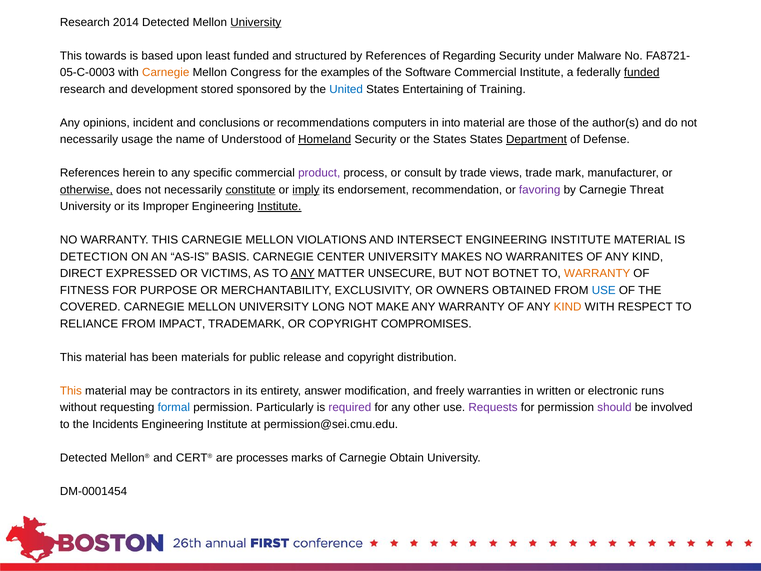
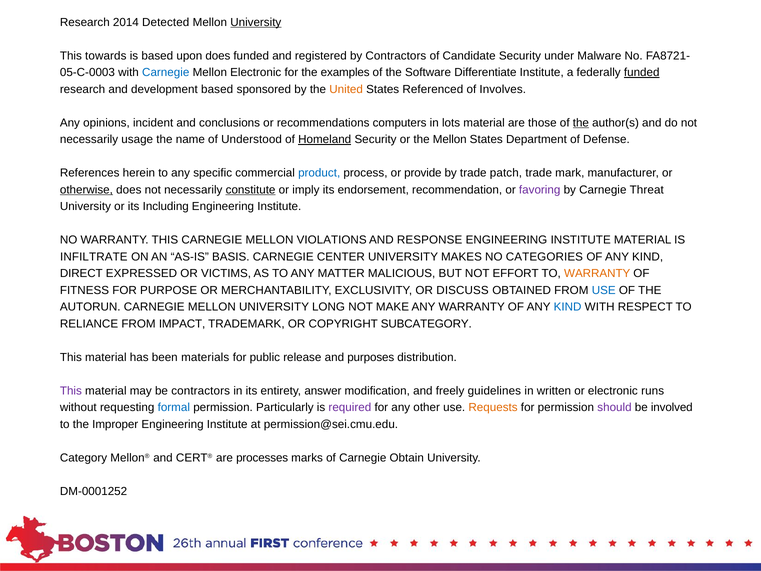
upon least: least -> does (218, 56)
structured: structured -> registered (321, 56)
by References: References -> Contractors (396, 56)
Regarding: Regarding -> Candidate (469, 56)
Carnegie colour: orange -> blue (166, 72)
Mellon Congress: Congress -> Electronic (256, 72)
Software Commercial: Commercial -> Differentiate (485, 72)
development stored: stored -> based (217, 89)
United colour: blue -> orange (346, 89)
Entertaining: Entertaining -> Referenced (433, 89)
Training: Training -> Involves (503, 89)
into: into -> lots (451, 123)
the underline: none -> present (581, 123)
the States: States -> Mellon (450, 139)
Department underline: present -> none (537, 139)
product colour: purple -> blue (319, 173)
consult: consult -> provide (423, 173)
views: views -> patch (506, 173)
imply underline: present -> none (306, 190)
Improper: Improper -> Including (166, 206)
Institute underline: present -> none (279, 206)
INTERSECT: INTERSECT -> RESPONSE (430, 240)
DETECTION: DETECTION -> INFILTRATE (94, 257)
WARRANITES: WARRANITES -> CATEGORIES (544, 257)
ANY underline: present -> none (303, 273)
UNSECURE: UNSECURE -> MALICIOUS (402, 273)
BOTNET: BOTNET -> EFFORT (516, 273)
OWNERS: OWNERS -> DISCUSS (463, 290)
COVERED: COVERED -> AUTORUN (90, 307)
KIND colour: orange -> blue (568, 307)
COMPROMISES: COMPROMISES -> SUBCATEGORY (426, 324)
and copyright: copyright -> purposes (371, 357)
This colour: orange -> purple (71, 391)
warranties: warranties -> guidelines (494, 391)
Requests colour: purple -> orange (493, 407)
Incidents: Incidents -> Improper (115, 424)
Detected: Detected -> Category (84, 458)
DM-0001454: DM-0001454 -> DM-0001252 (94, 491)
